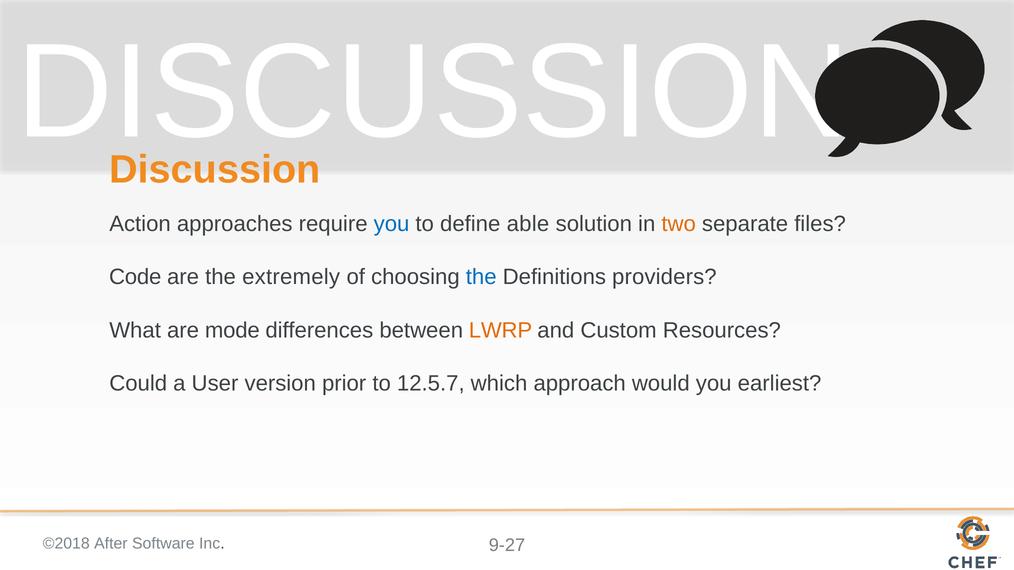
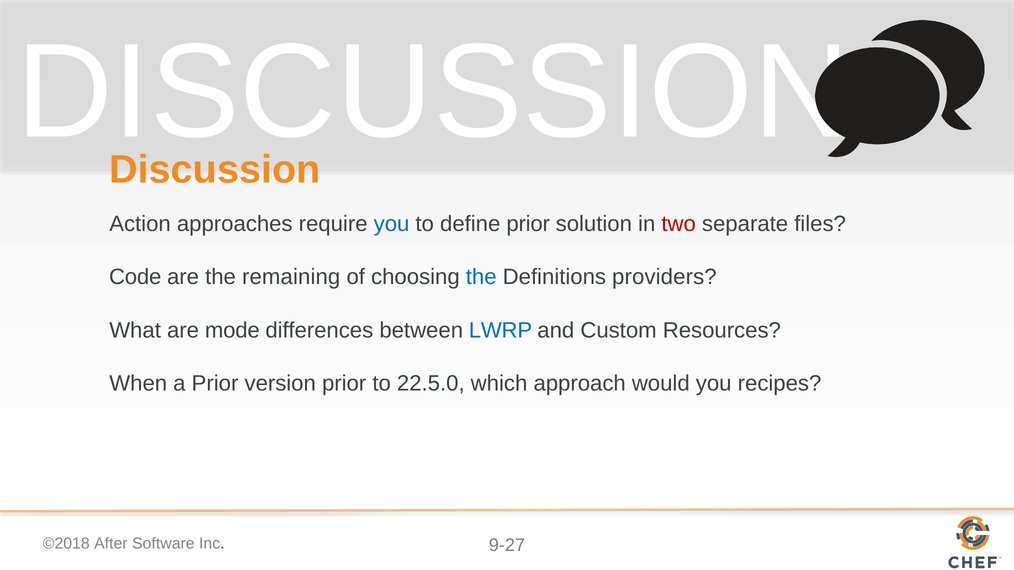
define able: able -> prior (528, 224)
two colour: orange -> red (679, 224)
extremely: extremely -> remaining (291, 277)
LWRP colour: orange -> blue (500, 330)
Could: Could -> When (138, 384)
a User: User -> Prior (215, 384)
12.5.7: 12.5.7 -> 22.5.0 (431, 384)
earliest: earliest -> recipes (780, 384)
